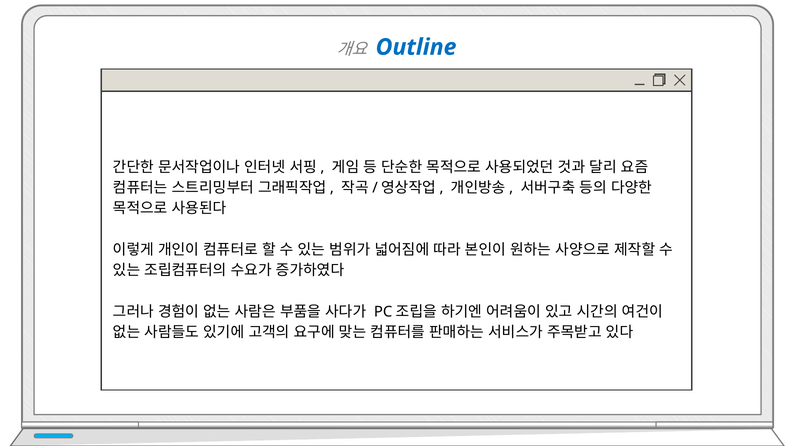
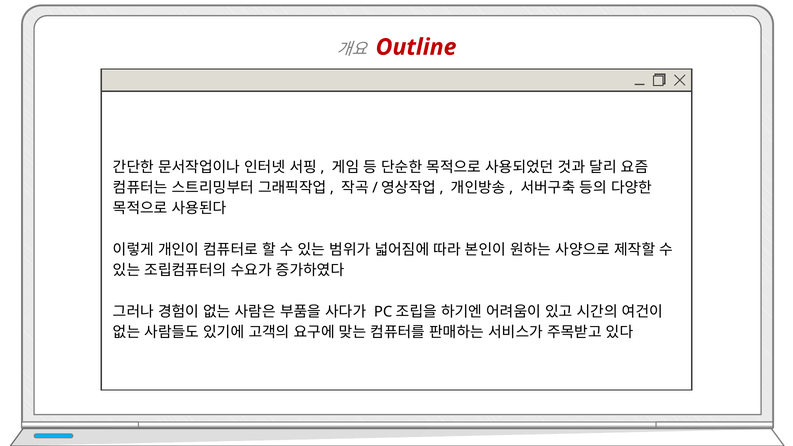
Outline colour: blue -> red (416, 47)
